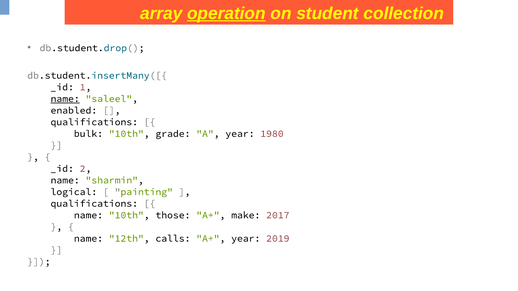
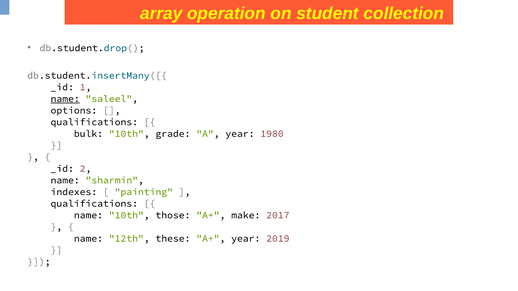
operation underline: present -> none (226, 13)
enabled: enabled -> options (74, 110)
logical: logical -> indexes (74, 192)
calls: calls -> these (173, 239)
